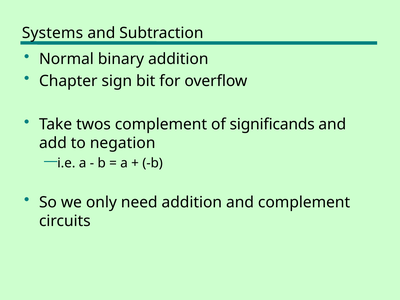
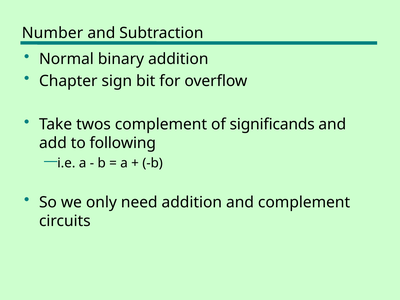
Systems: Systems -> Number (53, 33)
negation: negation -> following (123, 143)
